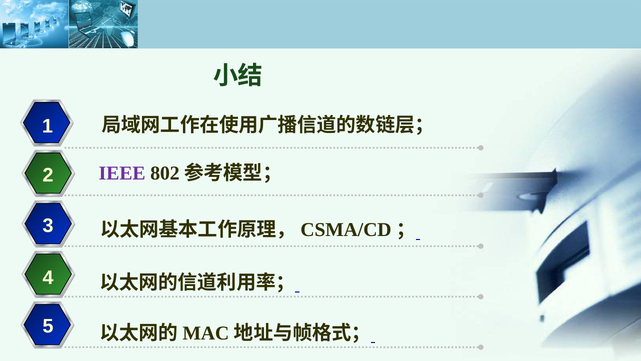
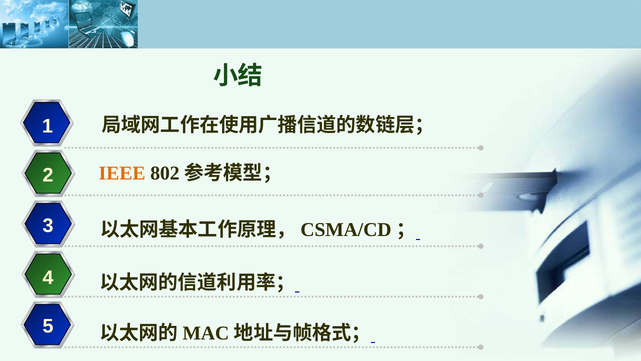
IEEE colour: purple -> orange (122, 173)
